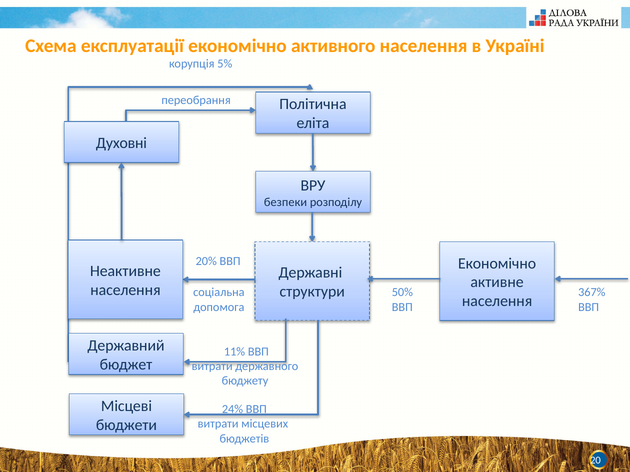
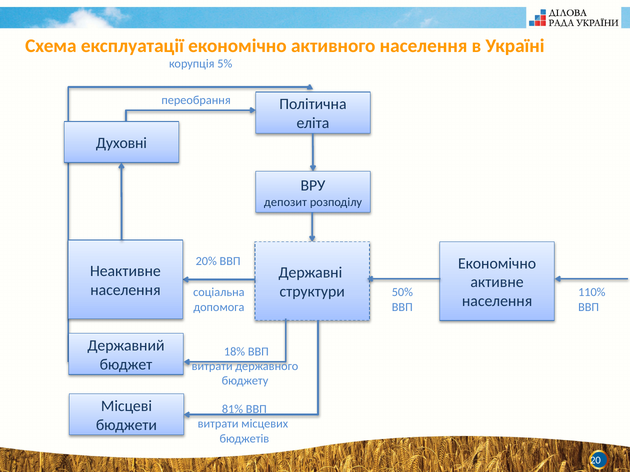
безпеки: безпеки -> депозит (285, 202)
367%: 367% -> 110% (592, 293)
11%: 11% -> 18% (235, 352)
24%: 24% -> 81% (232, 410)
